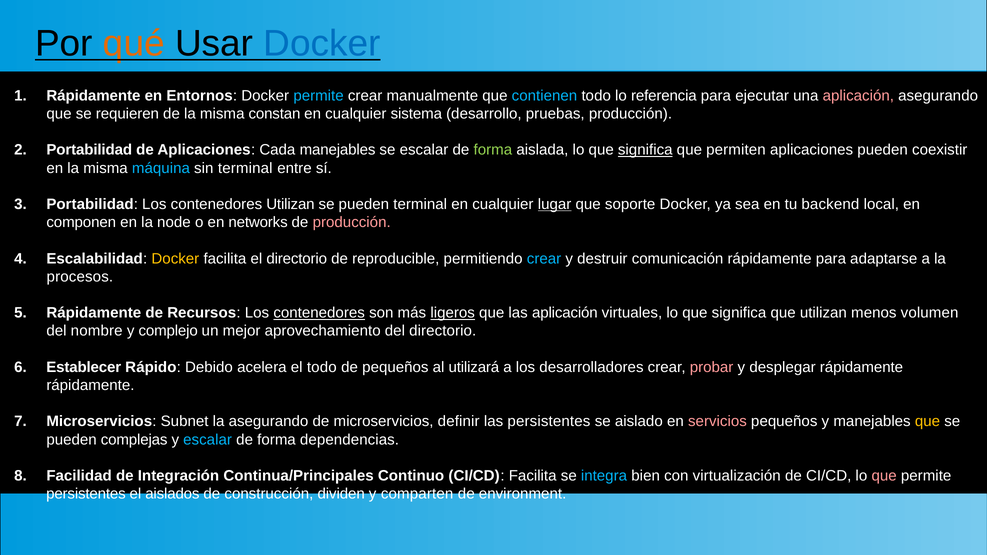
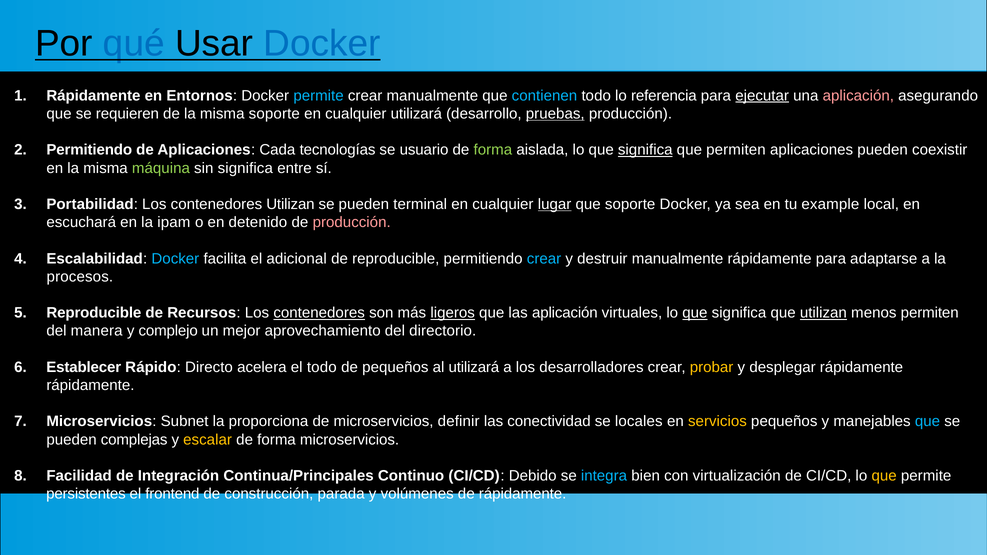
qué colour: orange -> blue (134, 44)
ejecutar underline: none -> present (762, 96)
misma constan: constan -> soporte (274, 114)
cualquier sistema: sistema -> utilizará (416, 114)
pruebas underline: none -> present (555, 114)
Portabilidad: Portabilidad -> Permitiendo (89, 150)
Cada manejables: manejables -> tecnologías (338, 150)
se escalar: escalar -> usuario (424, 150)
máquina colour: light blue -> light green (161, 168)
sin terminal: terminal -> significa (245, 168)
backend: backend -> example (830, 204)
componen: componen -> escuchará (81, 222)
node: node -> ipam (174, 222)
networks: networks -> detenido (258, 222)
Docker colour: yellow -> light blue (175, 259)
el directorio: directorio -> adicional (297, 259)
destruir comunicación: comunicación -> manualmente (678, 259)
Rápidamente: Rápidamente -> Reproducible (94, 313)
que underline: none -> present (695, 313)
utilizan underline: none -> present (823, 313)
menos volumen: volumen -> permiten (930, 313)
nombre: nombre -> manera (97, 331)
Debido: Debido -> Directo (209, 367)
probar colour: pink -> yellow (712, 367)
la asegurando: asegurando -> proporciona (268, 422)
las persistentes: persistentes -> conectividad (549, 422)
aislado: aislado -> locales (639, 422)
servicios colour: pink -> yellow (717, 422)
que colour: yellow -> light blue (927, 422)
escalar colour: light blue -> yellow (208, 440)
forma dependencias: dependencias -> microservicios (350, 440)
CI/CD Facilita: Facilita -> Debido (533, 476)
que colour: pink -> yellow (884, 476)
aislados: aislados -> frontend (172, 494)
dividen: dividen -> parada (341, 494)
comparten: comparten -> volúmenes (417, 494)
de environment: environment -> rápidamente (523, 494)
